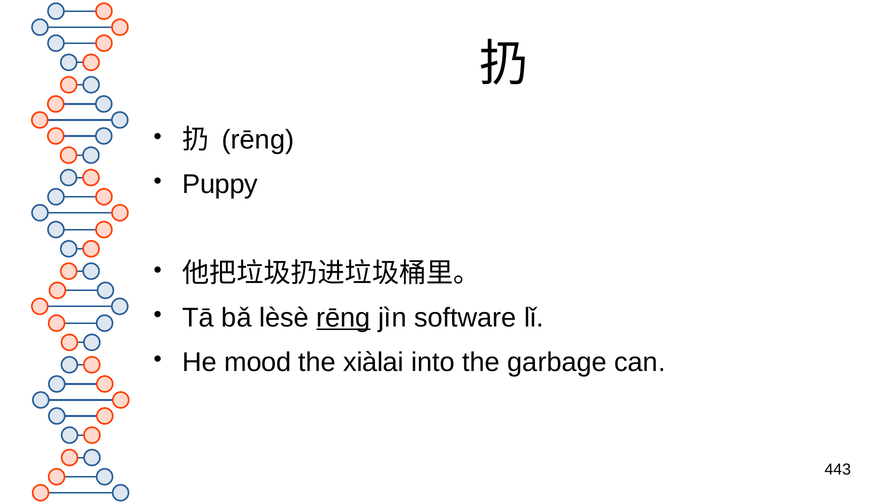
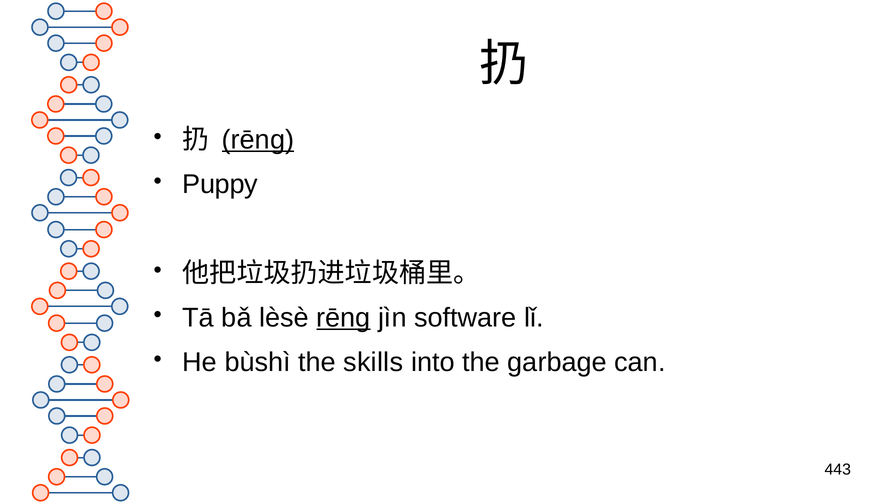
rēng underline: none -> present (258, 140)
mood: mood -> bùshì (258, 362)
xiàlai: xiàlai -> skills (373, 362)
